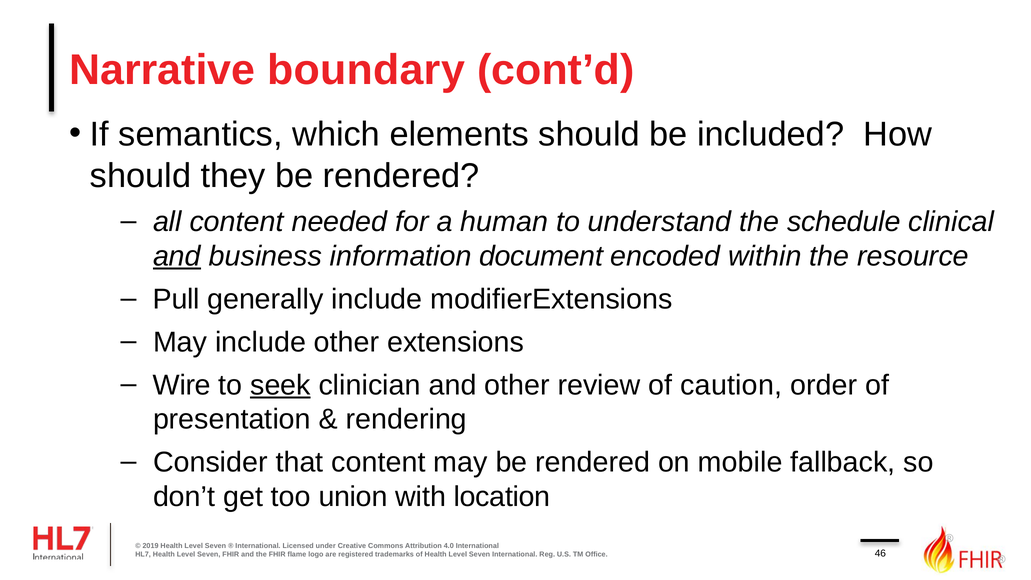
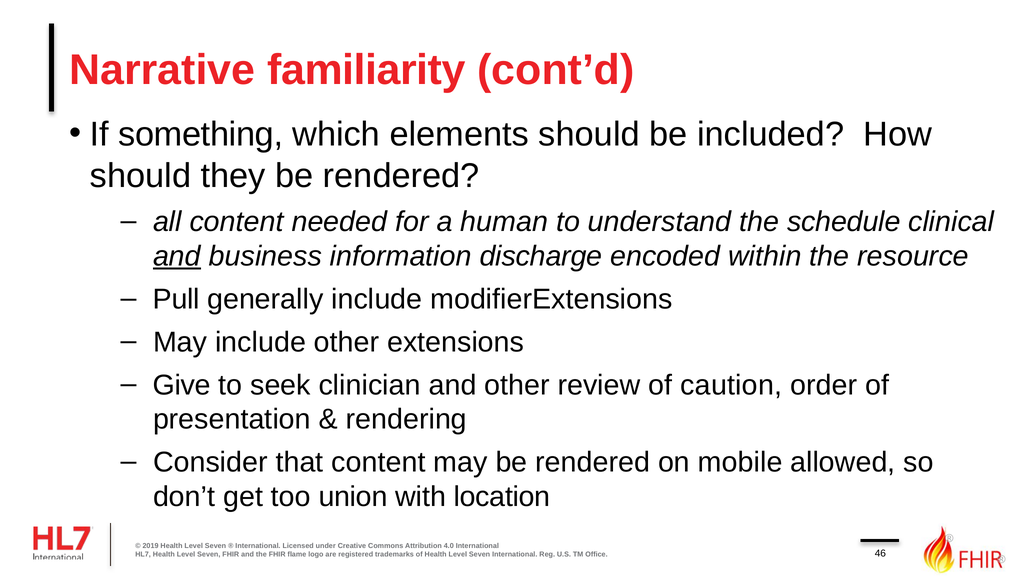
boundary: boundary -> familiarity (366, 70)
semantics: semantics -> something (201, 135)
document: document -> discharge (541, 256)
Wire: Wire -> Give (182, 385)
seek underline: present -> none (280, 385)
fallback: fallback -> allowed (843, 462)
